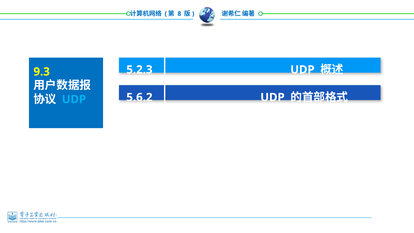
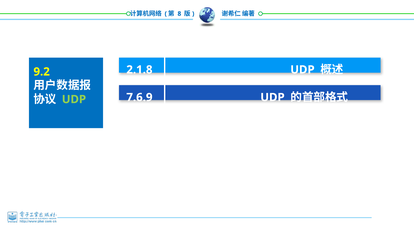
5.2.3: 5.2.3 -> 2.1.8 (139, 70)
9.3: 9.3 -> 9.2 (42, 72)
UDP colour: light blue -> light green (74, 99)
5.6.2: 5.6.2 -> 7.6.9 (139, 97)
